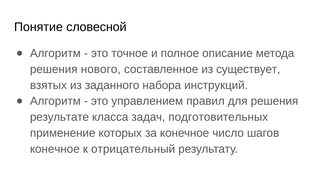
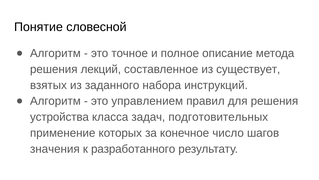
нового: нового -> лекций (101, 69)
результате: результате -> устройства (59, 117)
конечное: конечное -> значения (55, 149)
отрицательный: отрицательный -> разработанного (133, 149)
